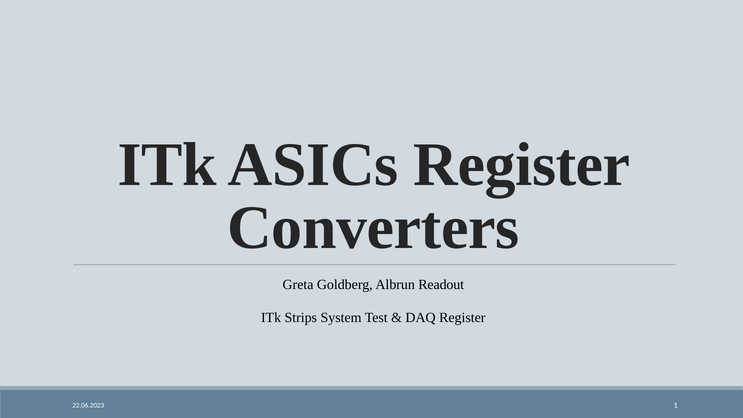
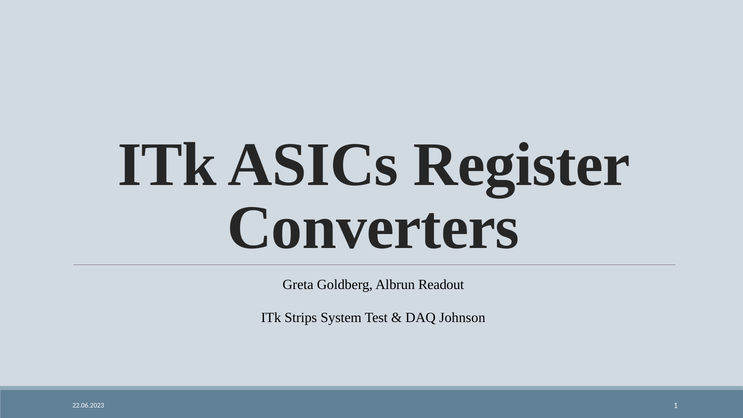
DAQ Register: Register -> Johnson (462, 318)
